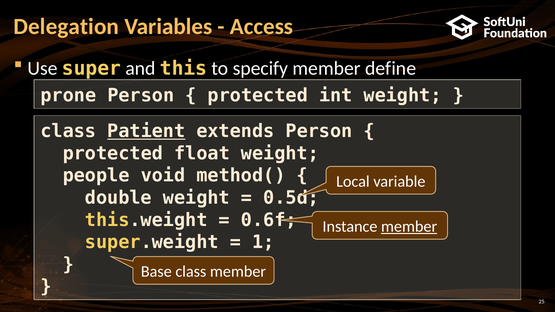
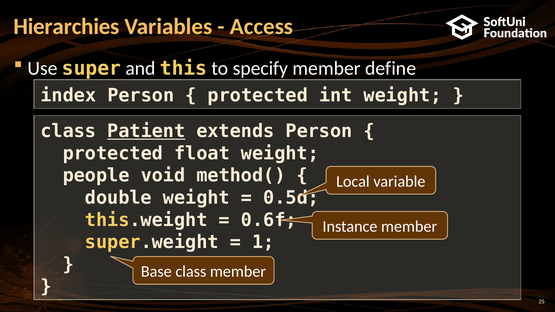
Delegation: Delegation -> Hierarchies (66, 26)
prone: prone -> index (68, 95)
member underline: present -> none (409, 227)
